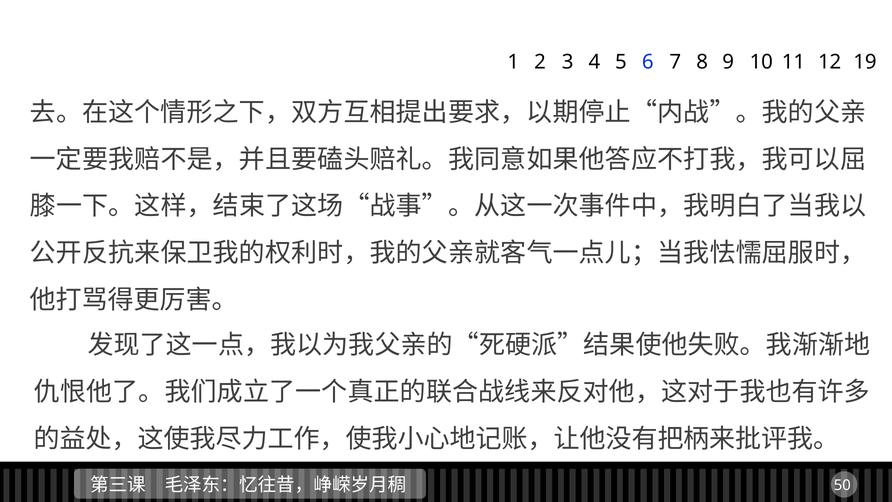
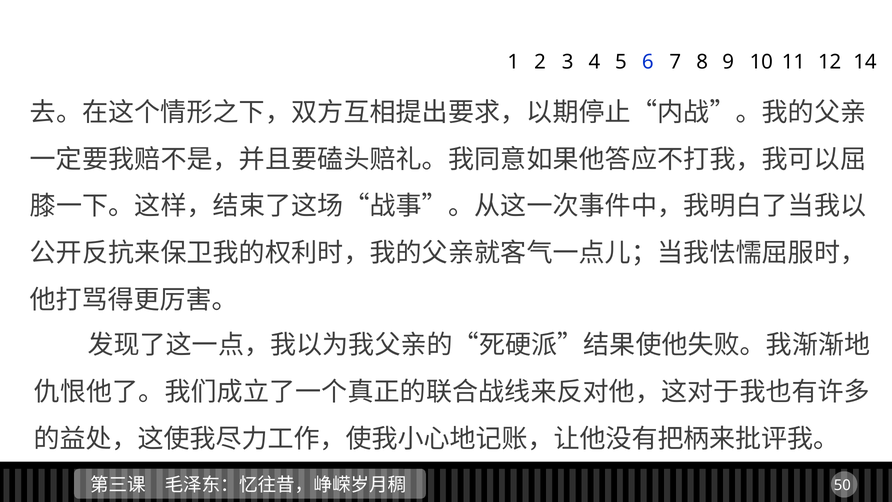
19: 19 -> 14 (865, 62)
